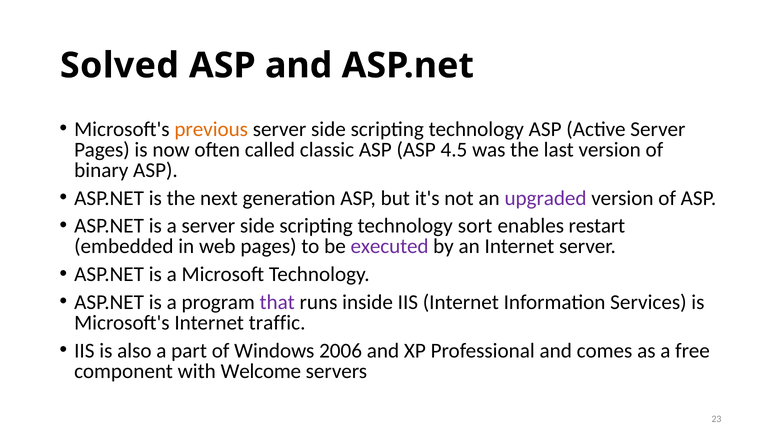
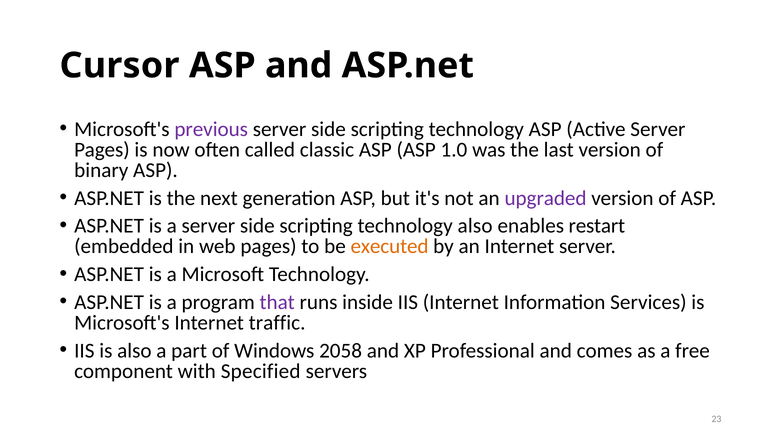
Solved: Solved -> Cursor (119, 66)
previous colour: orange -> purple (211, 129)
4.5: 4.5 -> 1.0 (454, 150)
technology sort: sort -> also (475, 226)
executed colour: purple -> orange (390, 247)
2006: 2006 -> 2058 (341, 351)
Welcome: Welcome -> Specified (261, 371)
